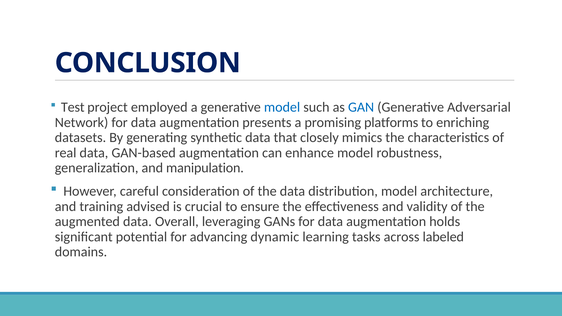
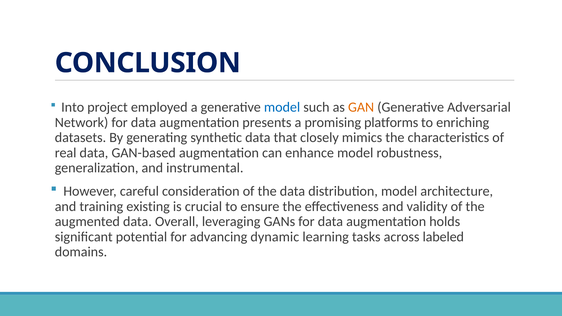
Test: Test -> Into (73, 107)
GAN colour: blue -> orange (361, 107)
manipulation: manipulation -> instrumental (205, 168)
advised: advised -> existing (148, 206)
